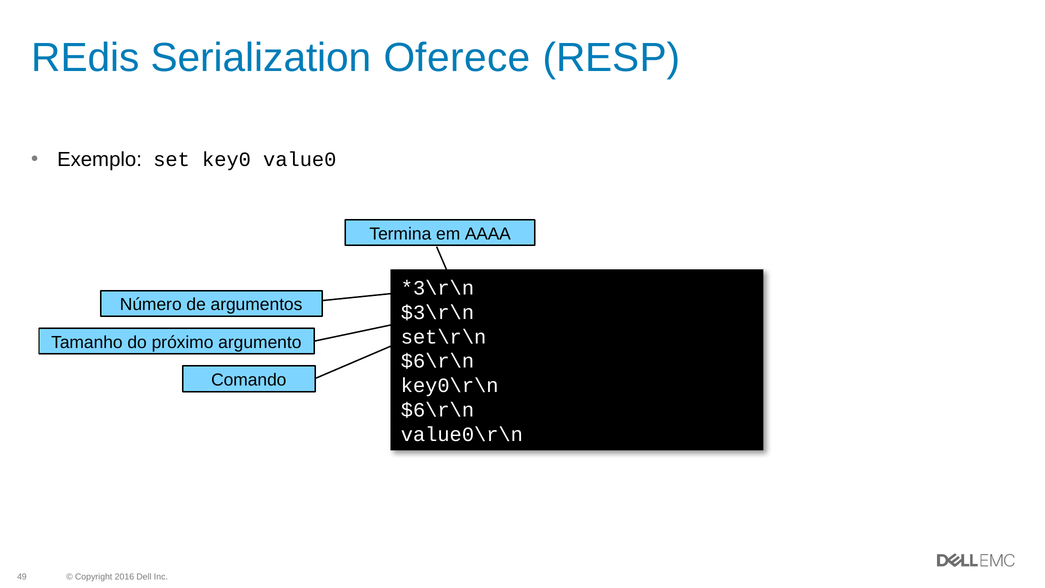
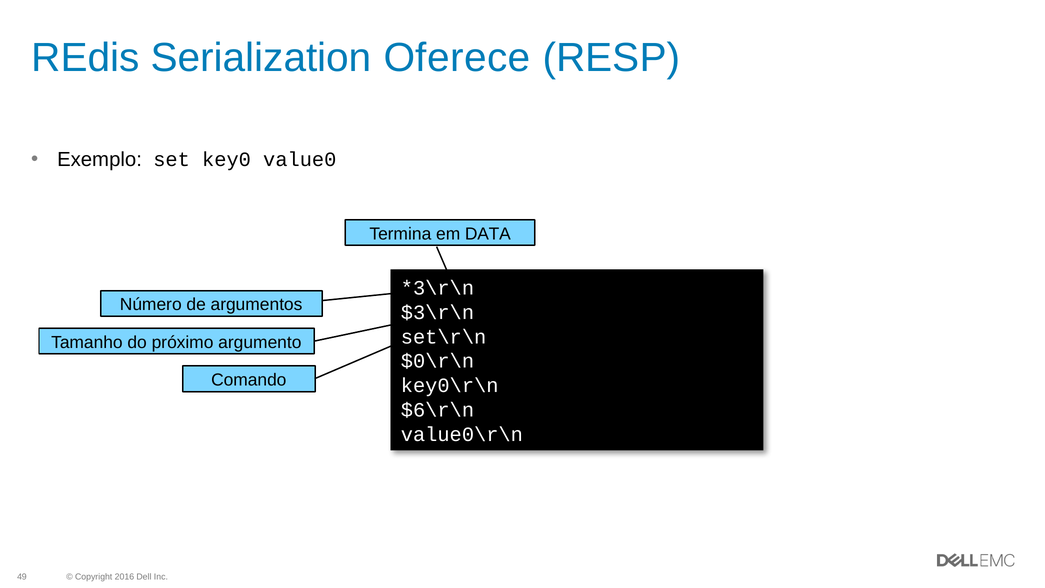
AAAA: AAAA -> DATA (488, 234)
$6\r\n: $6\r\n -> $0\r\n (437, 361)
